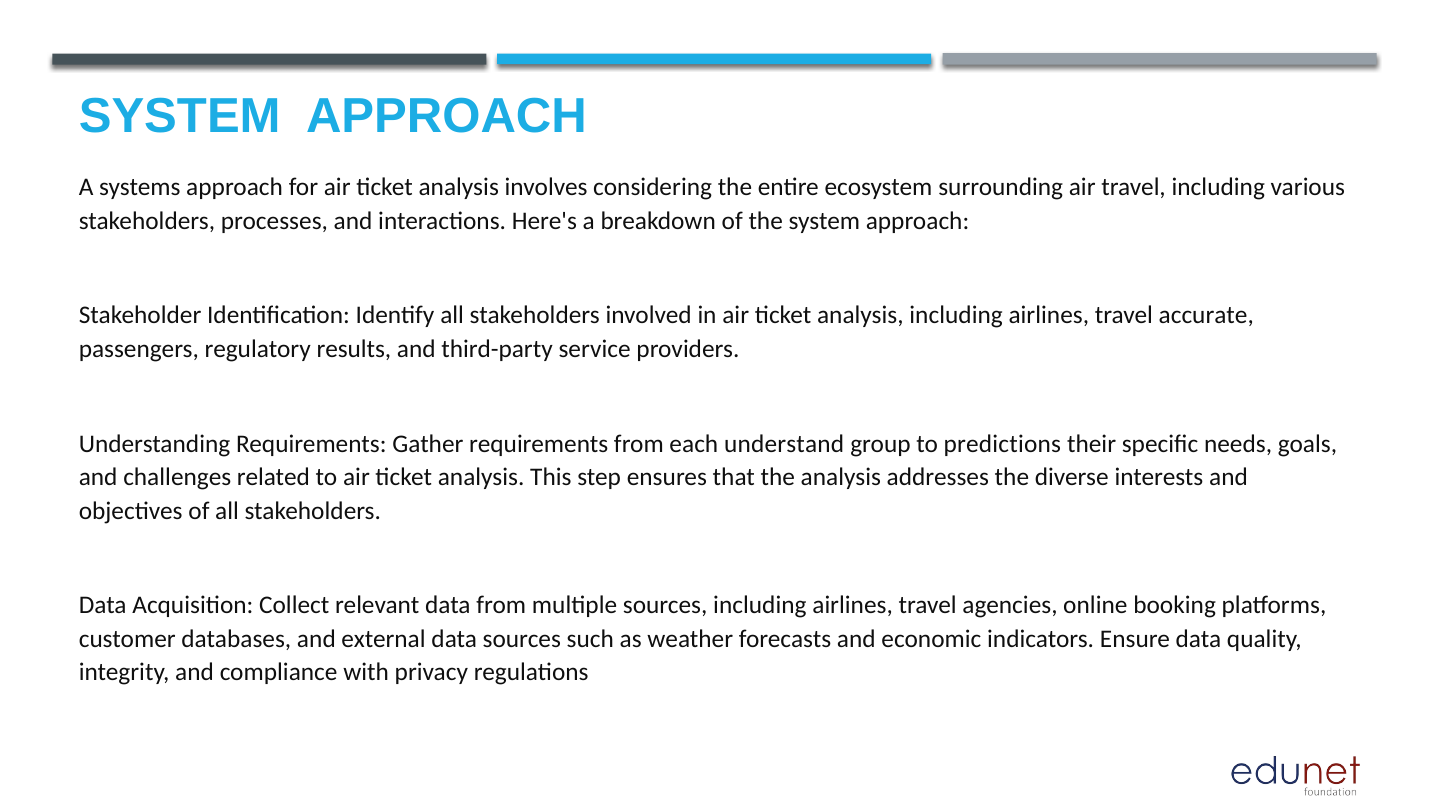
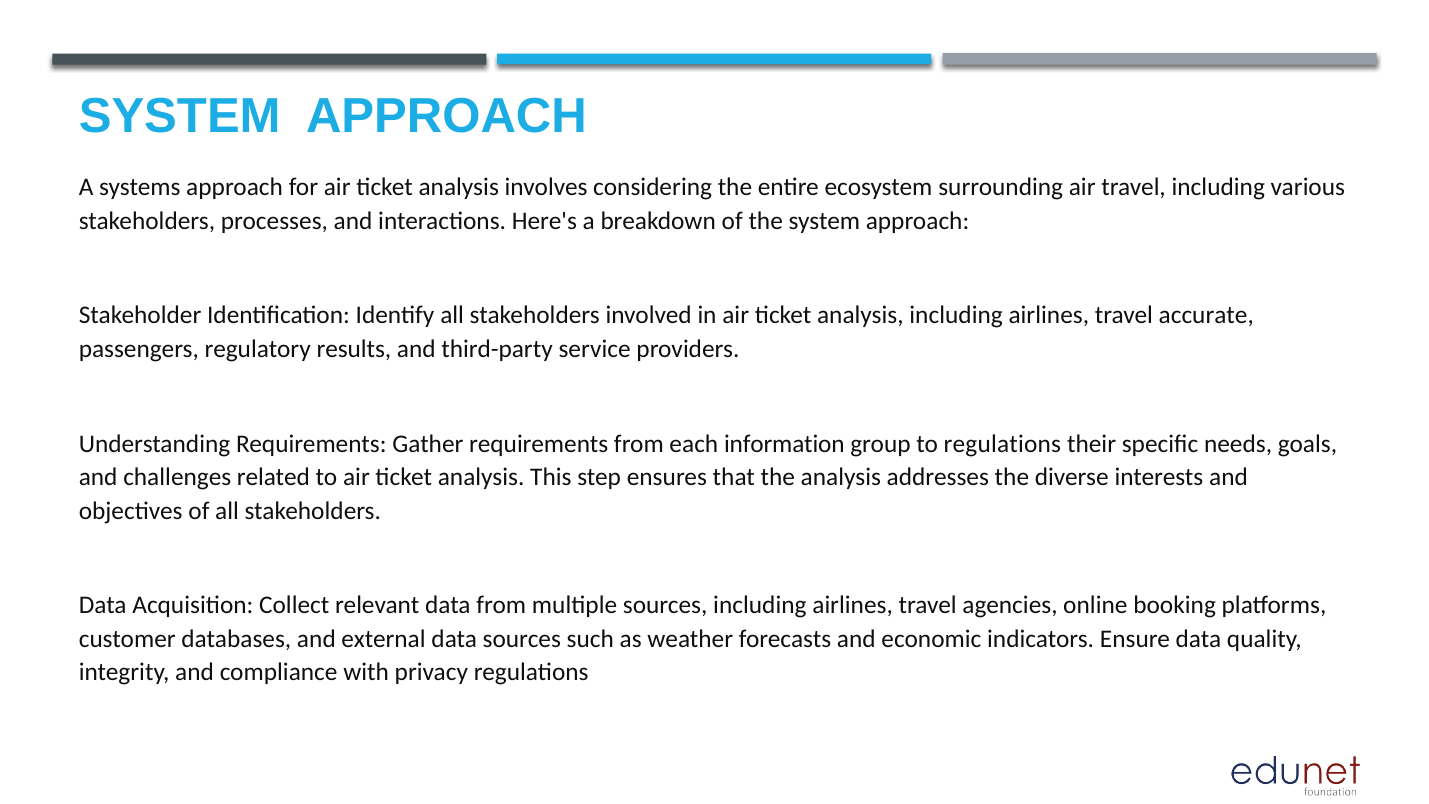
understand: understand -> information (784, 444)
to predictions: predictions -> regulations (1002, 444)
